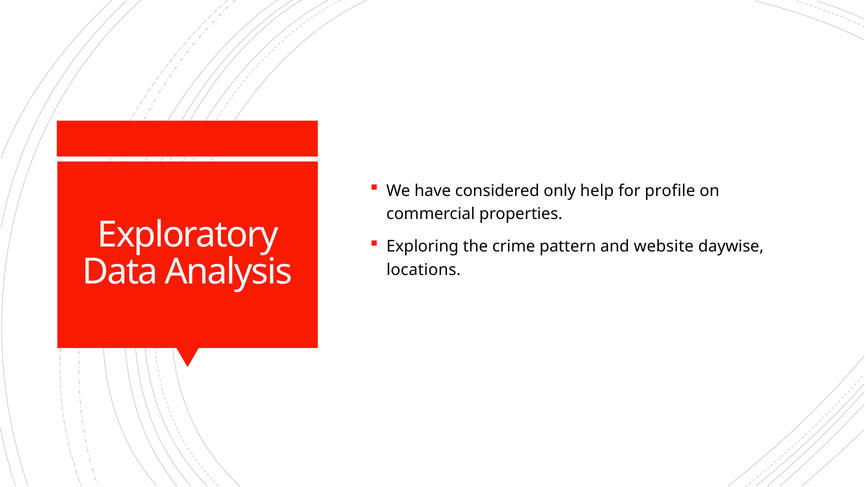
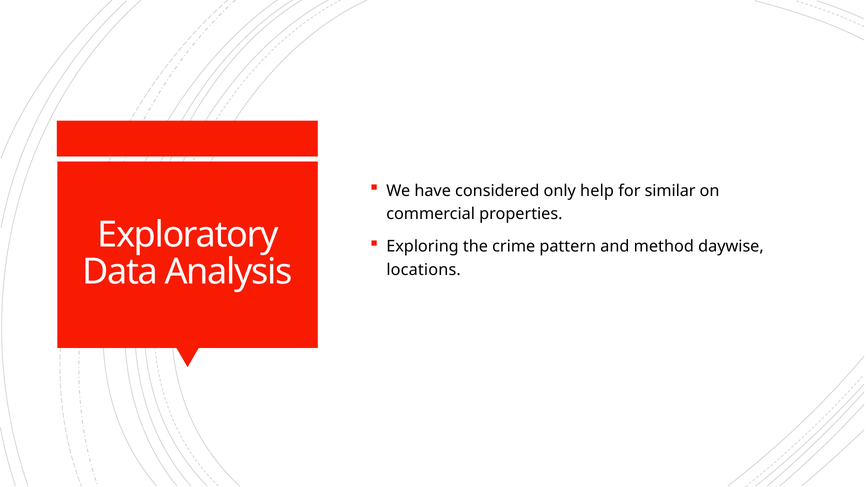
profile: profile -> similar (670, 191)
website: website -> method (664, 247)
